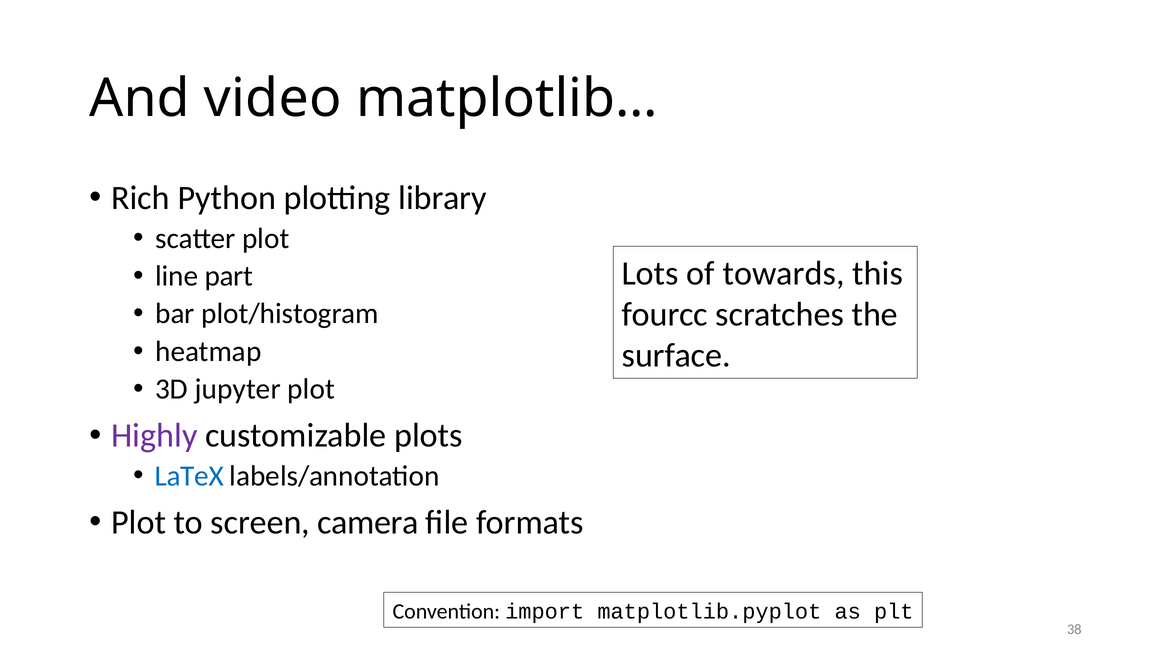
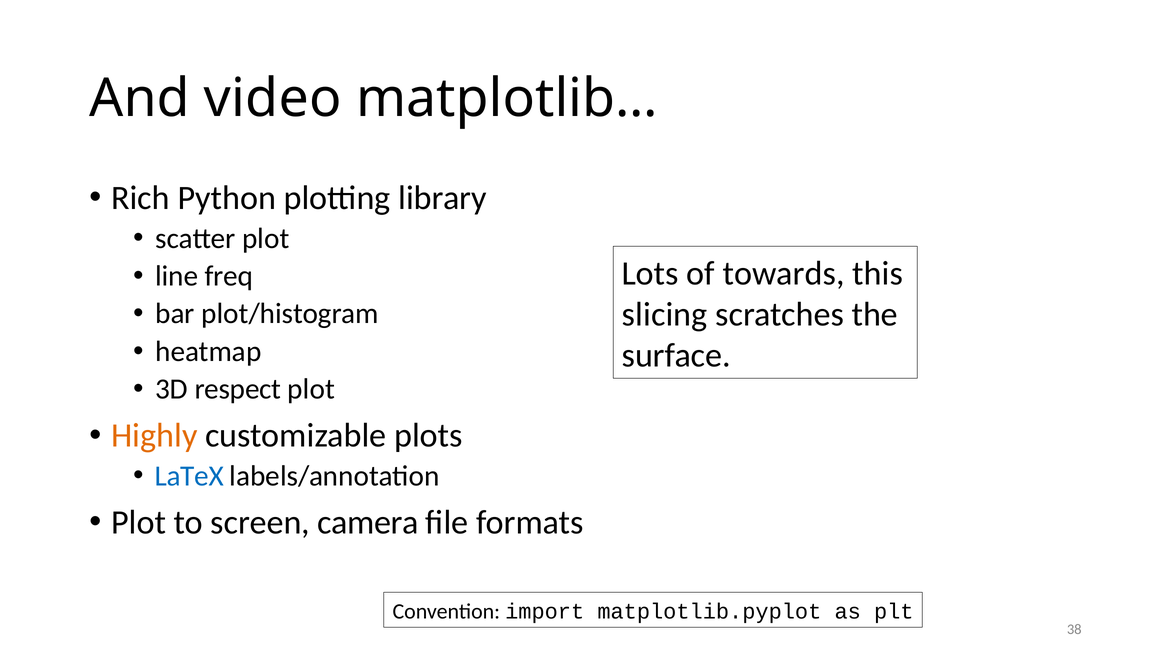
part: part -> freq (229, 276)
fourcc: fourcc -> slicing (665, 315)
jupyter: jupyter -> respect (238, 389)
Highly colour: purple -> orange (154, 435)
